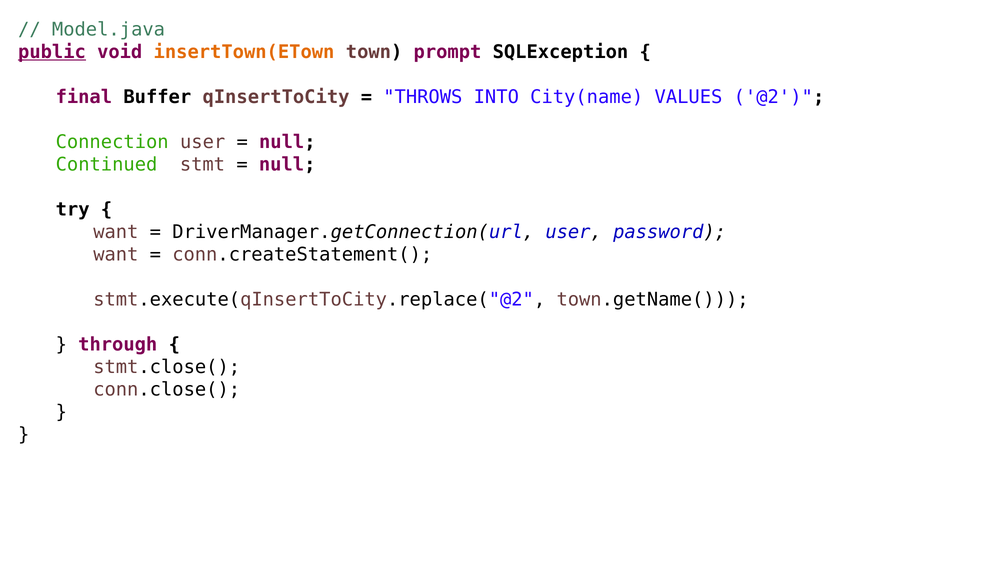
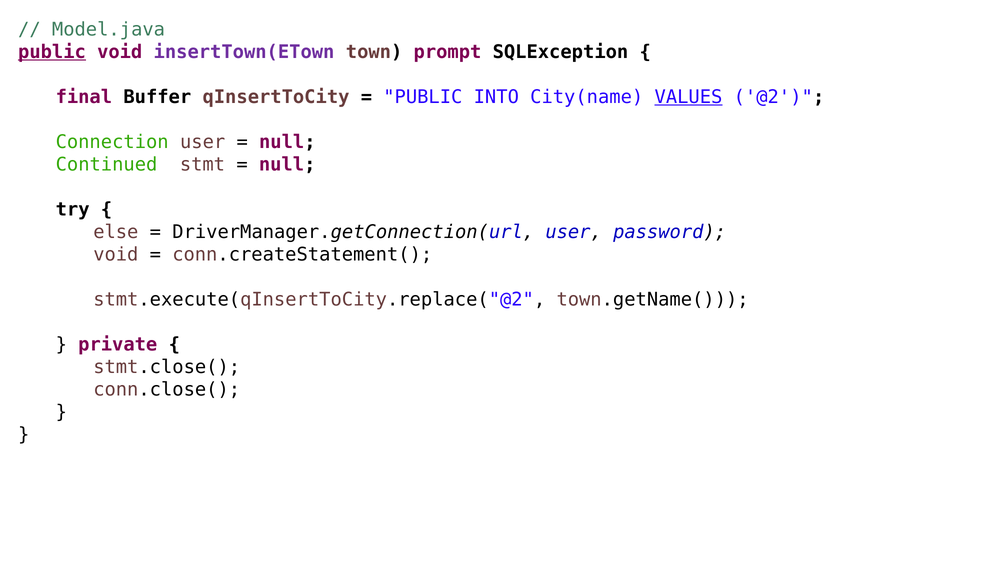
insertTown(ETown colour: orange -> purple (244, 52)
THROWS: THROWS -> PUBLIC (423, 97)
VALUES underline: none -> present (688, 97)
want: want -> else (116, 232)
want: want -> void (116, 255)
through: through -> private (118, 345)
